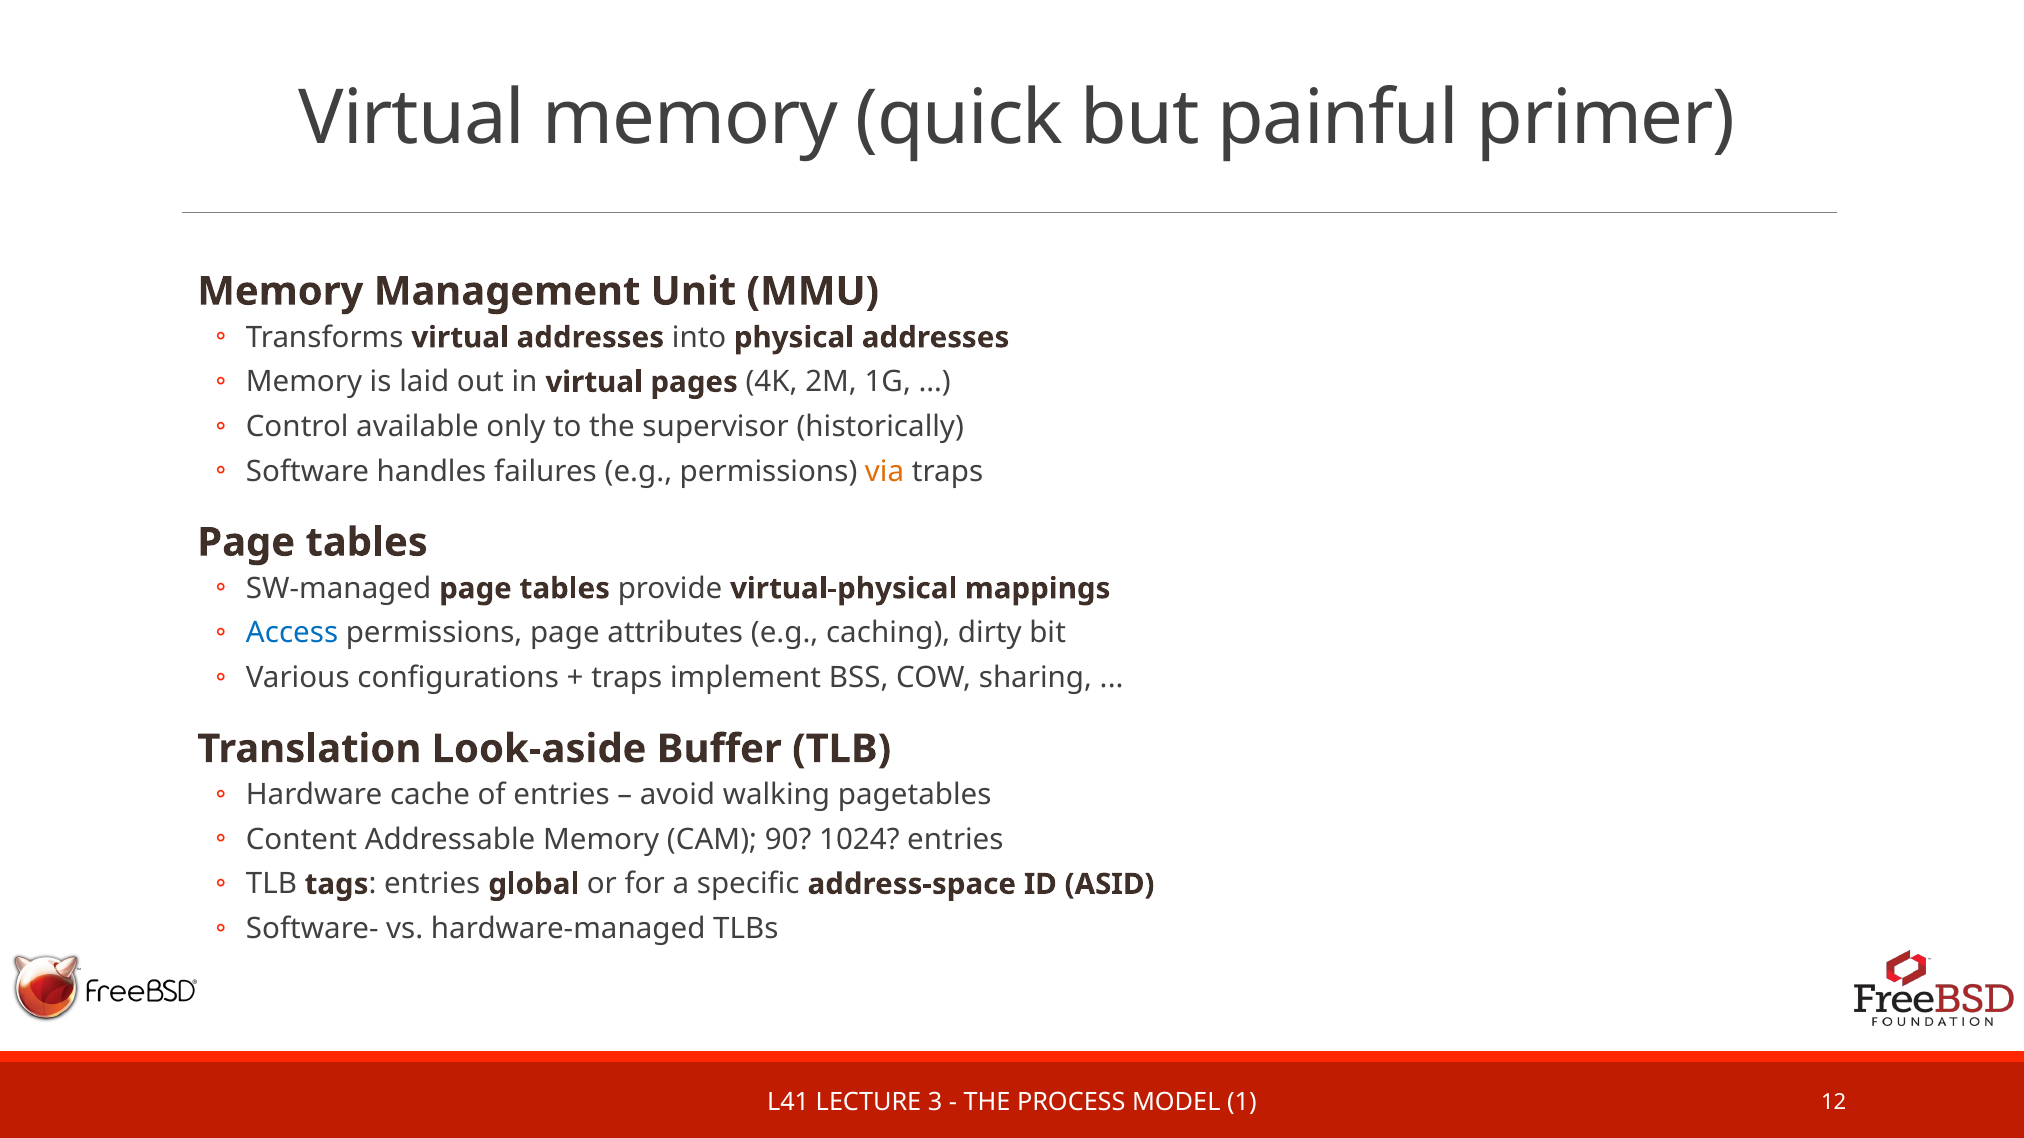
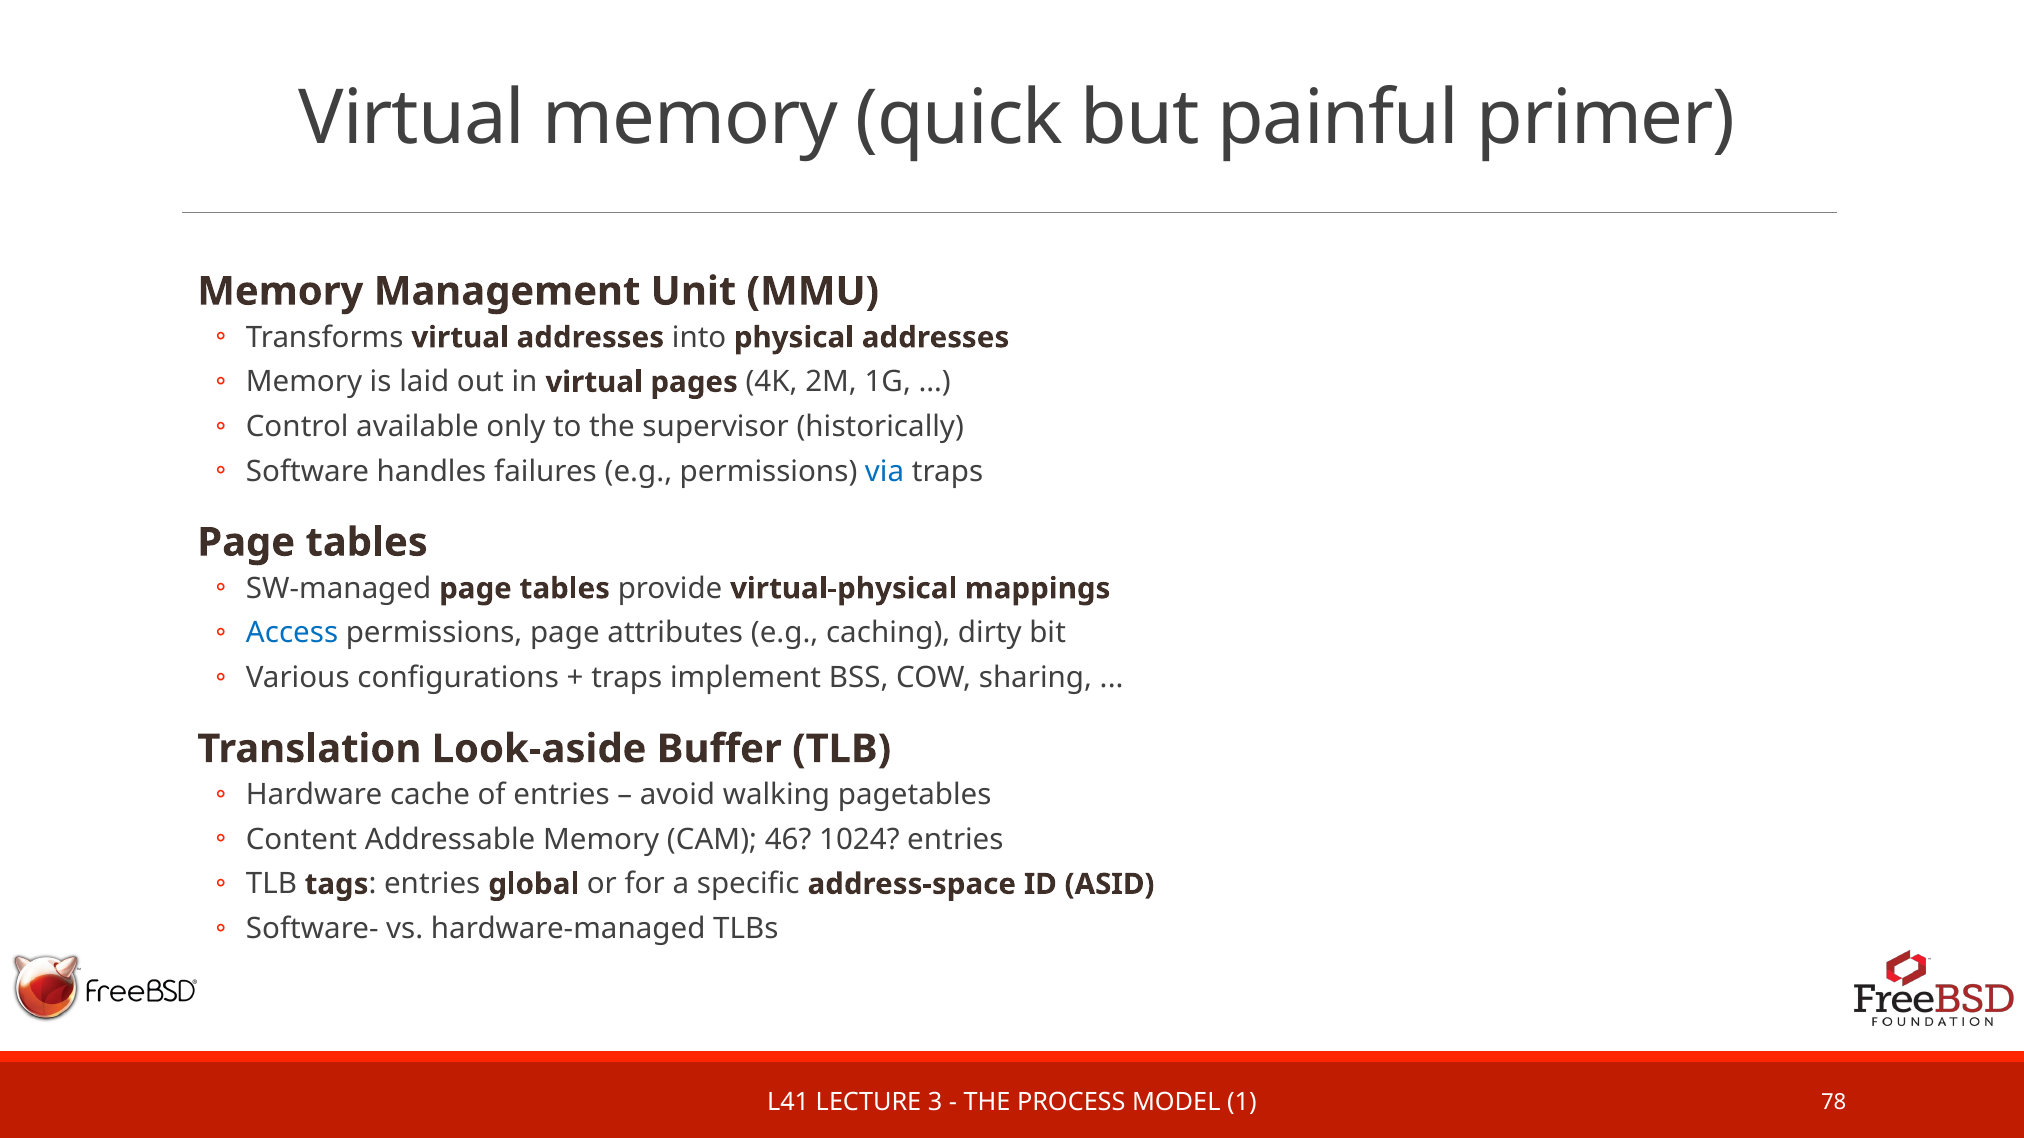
via colour: orange -> blue (885, 471)
90: 90 -> 46 (788, 840)
12: 12 -> 78 (1834, 1103)
